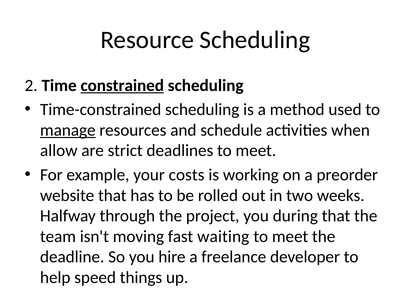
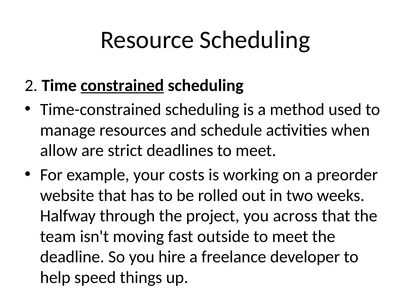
manage underline: present -> none (68, 130)
during: during -> across (295, 216)
waiting: waiting -> outside (223, 237)
